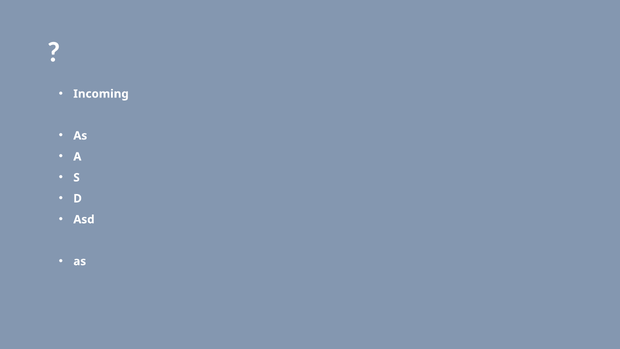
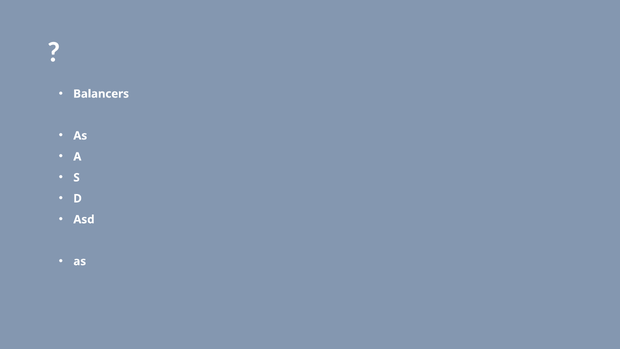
Incoming: Incoming -> Balancers (101, 94)
